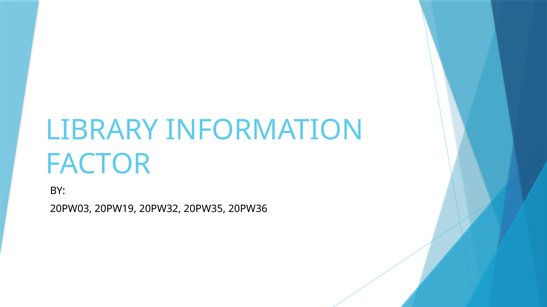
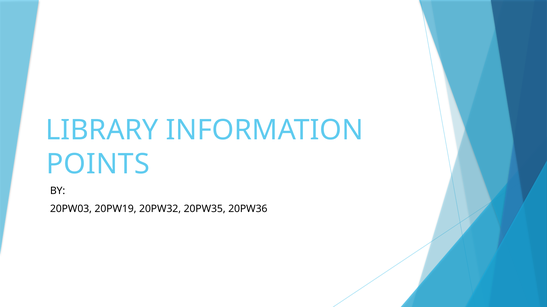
FACTOR: FACTOR -> POINTS (98, 165)
